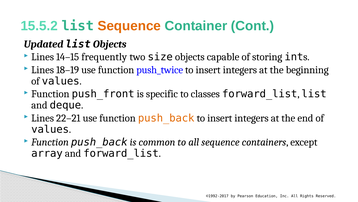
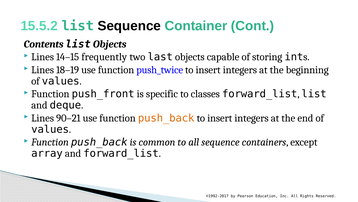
Sequence colour: orange -> black (129, 26)
Updated: Updated -> Contents (44, 44)
size: size -> last (160, 57)
22–21: 22–21 -> 90–21 (68, 118)
